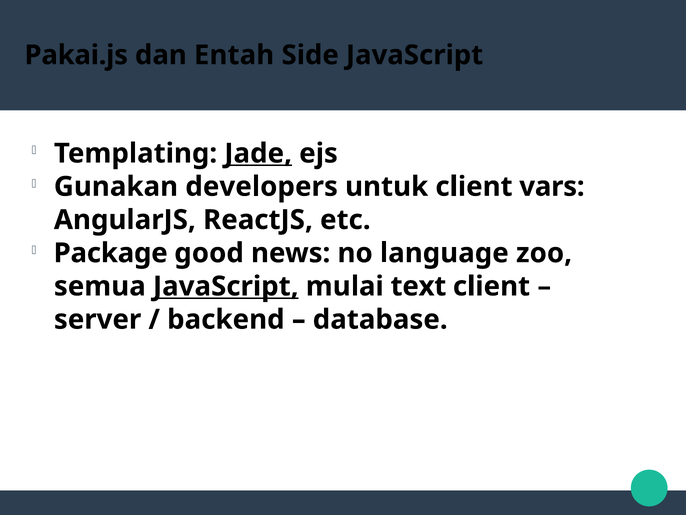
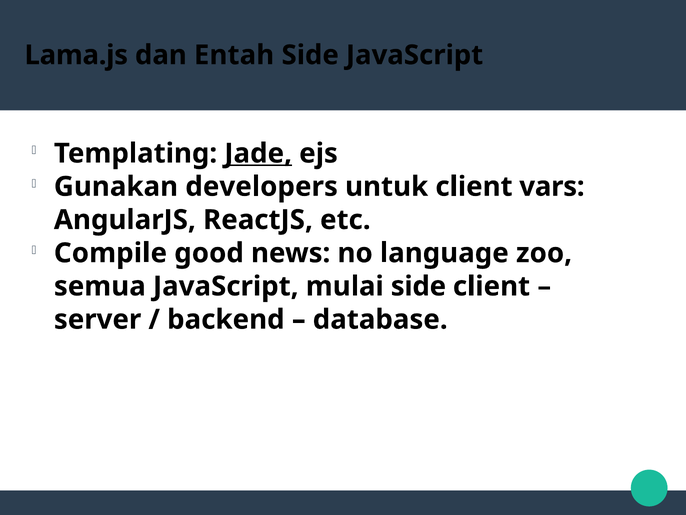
Pakai.js: Pakai.js -> Lama.js (76, 55)
Package: Package -> Compile (110, 253)
JavaScript underline: present -> none (226, 286)
mulai text: text -> side (418, 286)
